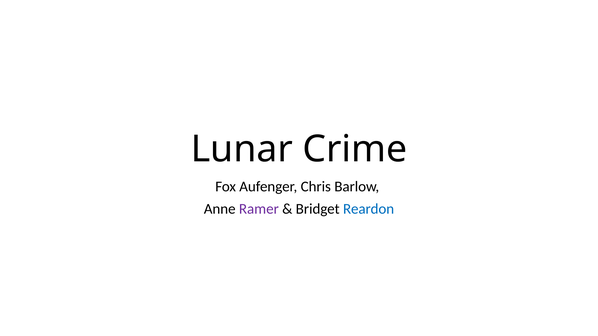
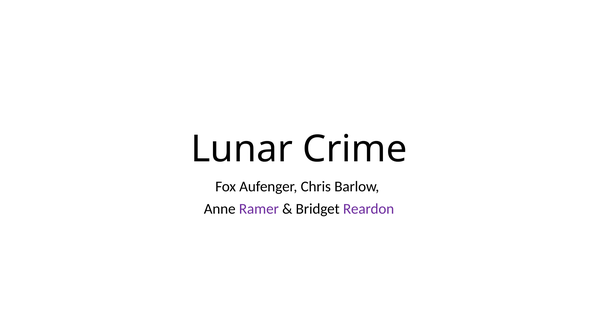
Reardon colour: blue -> purple (369, 209)
